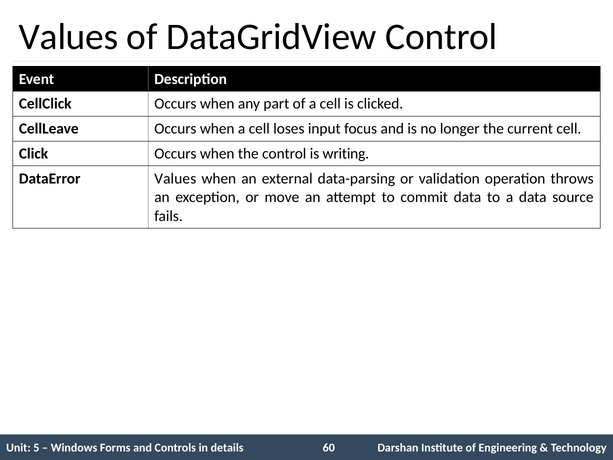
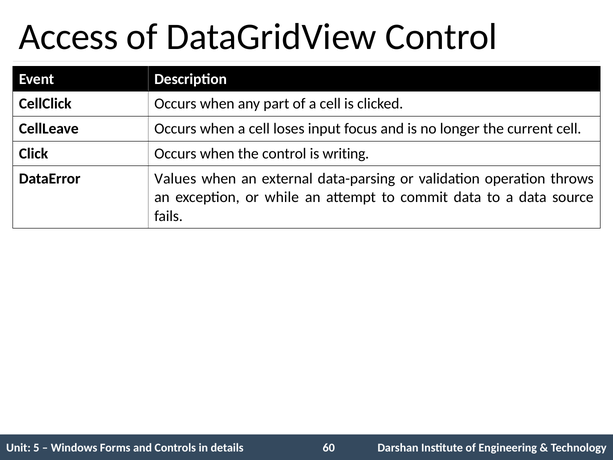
Values: Values -> Access (69, 37)
move: move -> while (282, 197)
